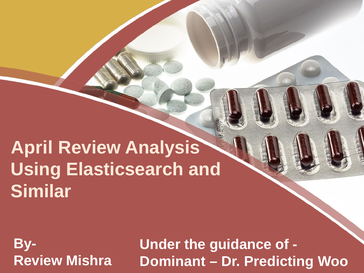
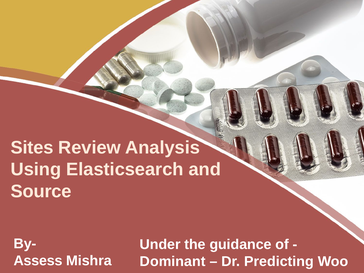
April: April -> Sites (32, 148)
Similar: Similar -> Source (41, 191)
Review: Review -> Assess (38, 261)
